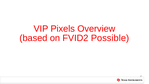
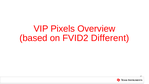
Possible: Possible -> Different (110, 38)
